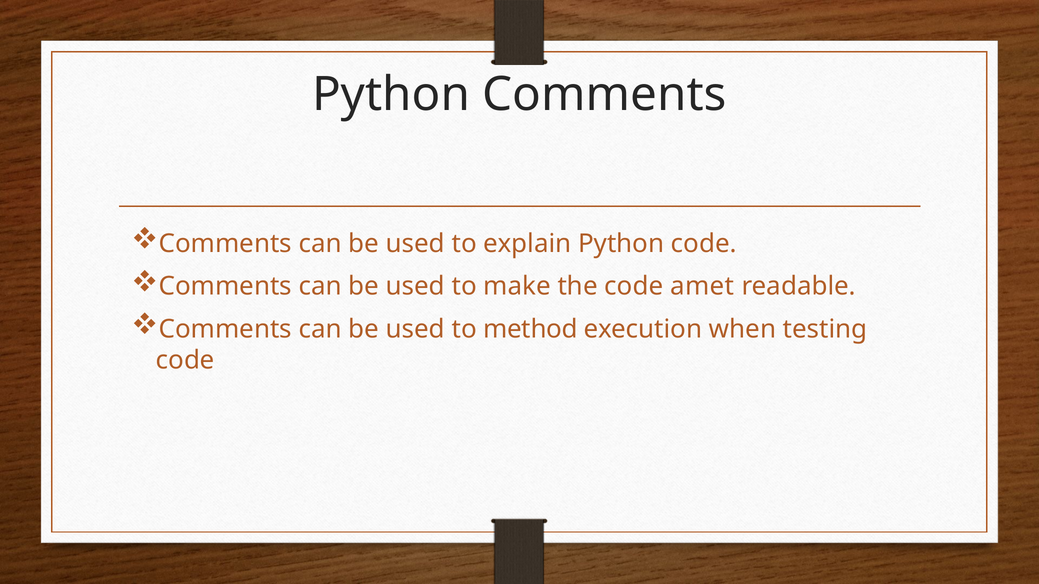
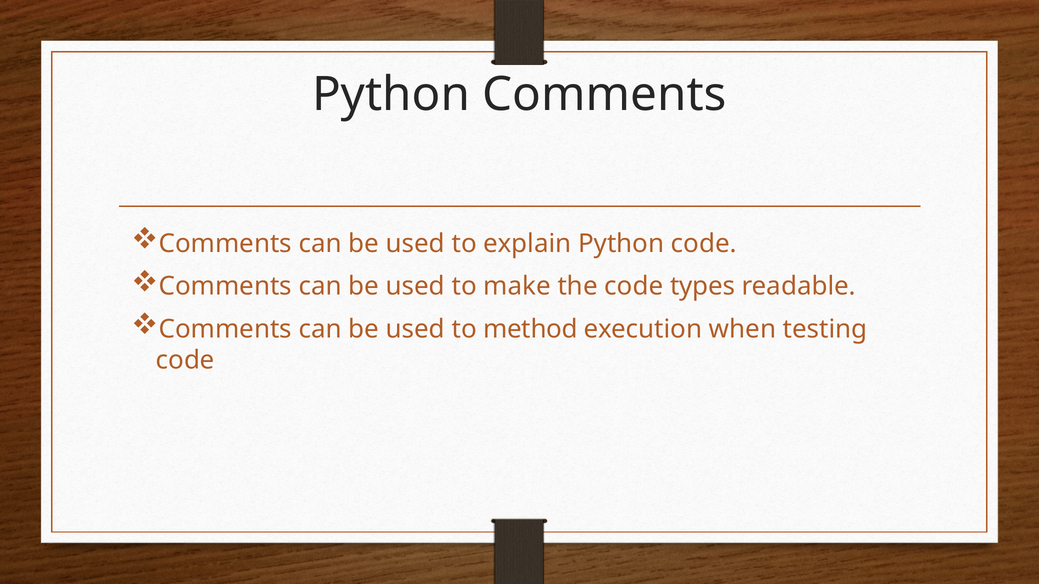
amet: amet -> types (703, 286)
